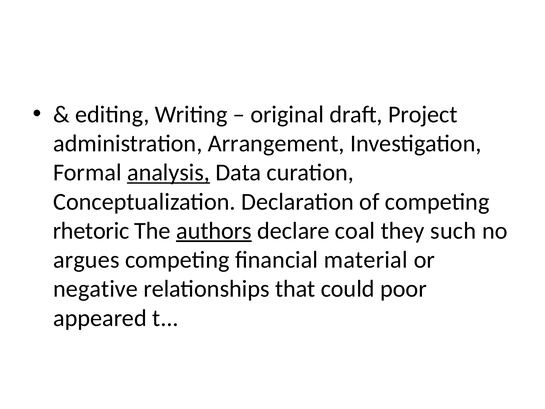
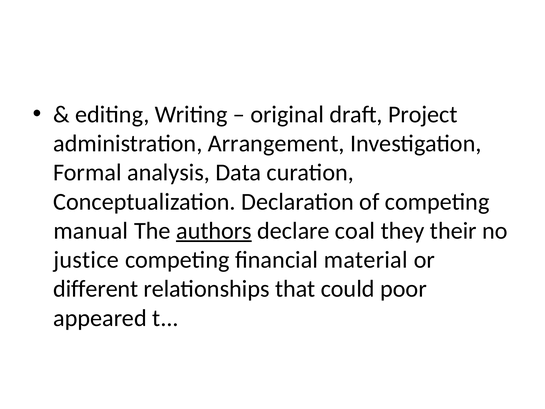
analysis underline: present -> none (169, 172)
rhetoric: rhetoric -> manual (91, 231)
such: such -> their (453, 231)
argues: argues -> justice (86, 260)
negative: negative -> different (96, 289)
